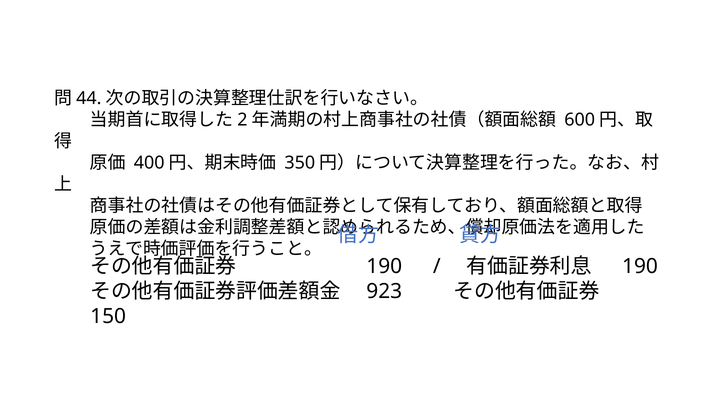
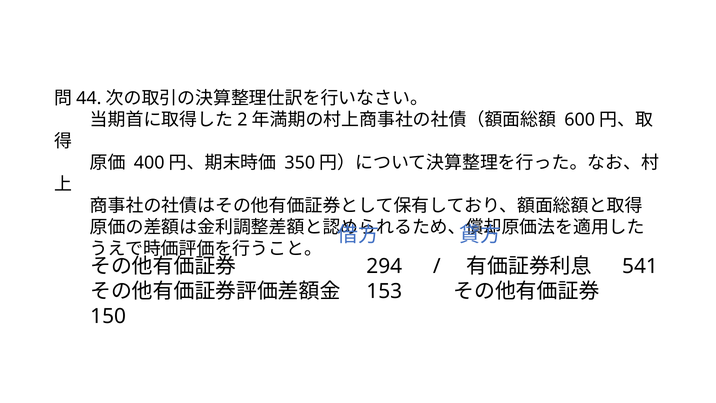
190: 190 -> 294 (384, 266)
190: 190 -> 541 (640, 266)
923: 923 -> 153 (384, 291)
